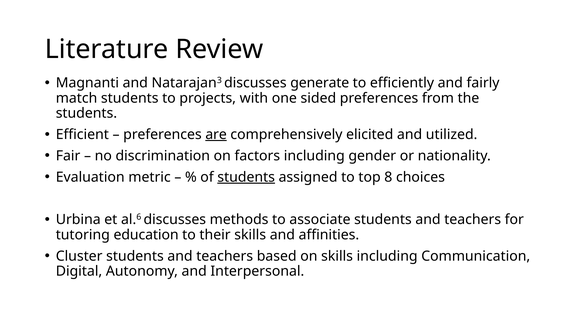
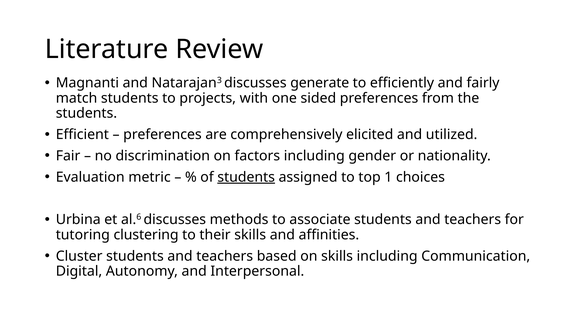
are underline: present -> none (216, 135)
8: 8 -> 1 (388, 177)
education: education -> clustering (146, 235)
